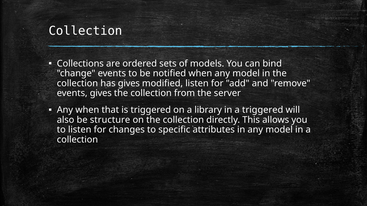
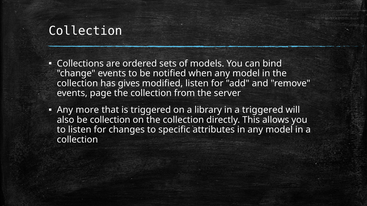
events gives: gives -> page (101, 93)
Any when: when -> more (87, 110)
be structure: structure -> collection (110, 120)
